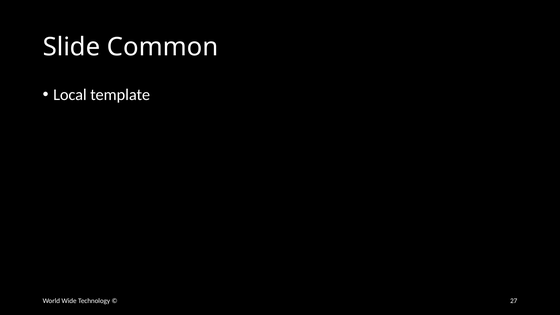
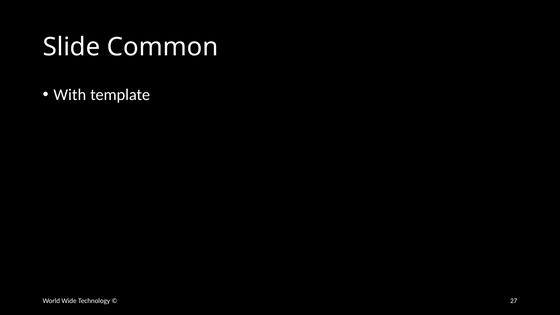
Local: Local -> With (70, 95)
